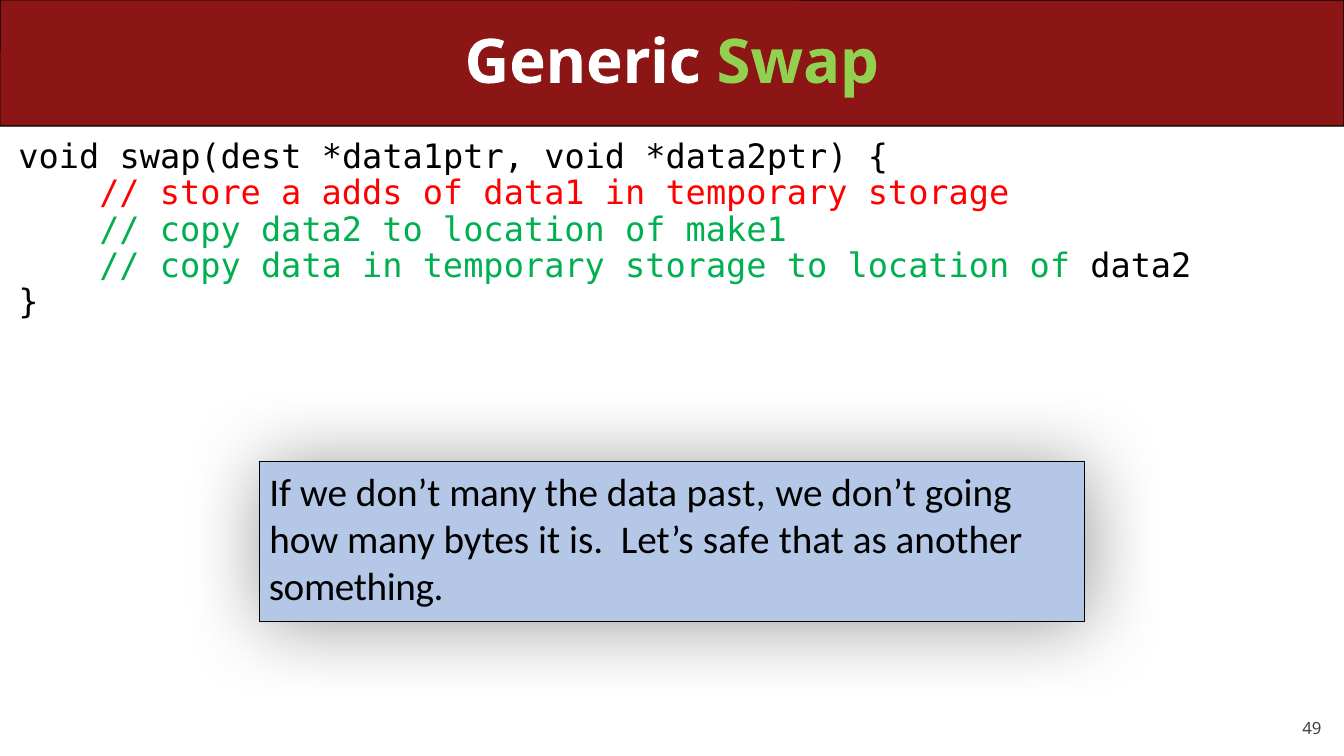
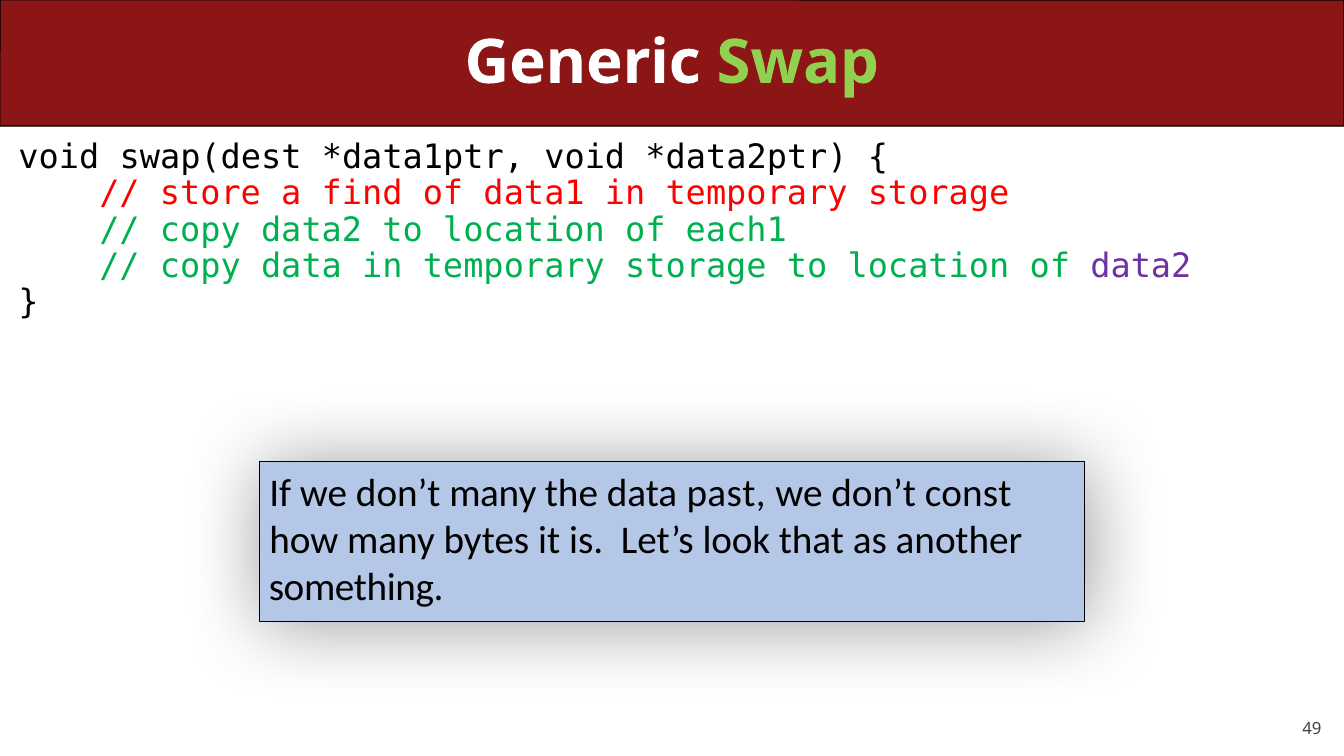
adds: adds -> find (362, 194)
make1: make1 -> each1 (736, 230)
data2 colour: black -> purple (1141, 266)
going: going -> const (968, 493)
safe: safe -> look (736, 540)
